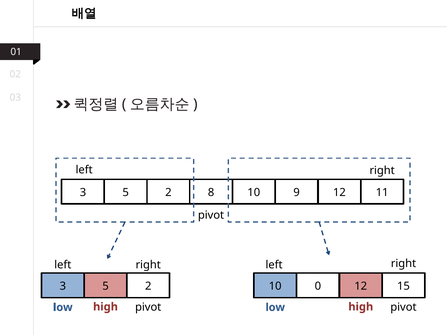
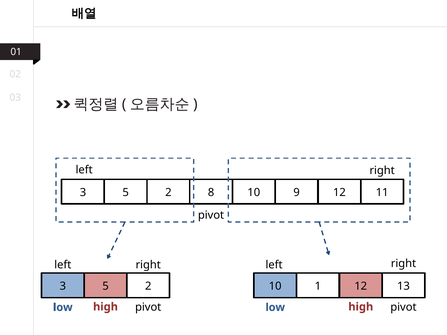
0: 0 -> 1 (318, 286)
15: 15 -> 13 (404, 286)
